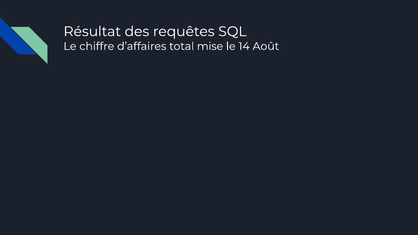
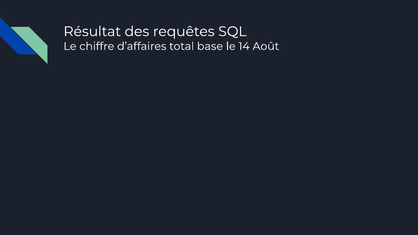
mise: mise -> base (210, 46)
